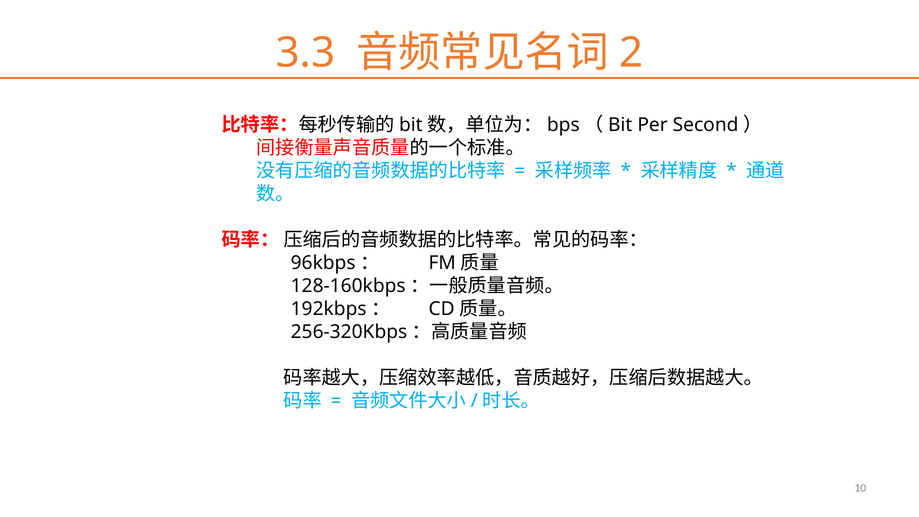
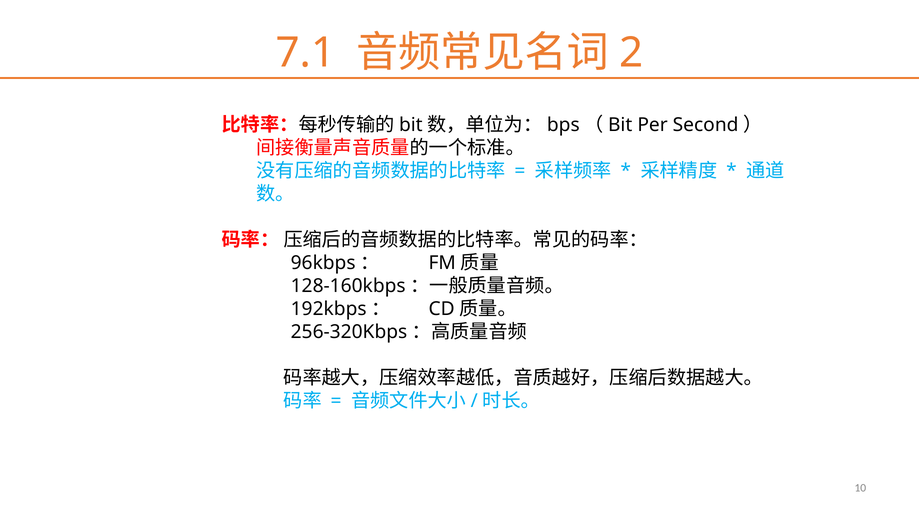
3.3: 3.3 -> 7.1 (305, 53)
